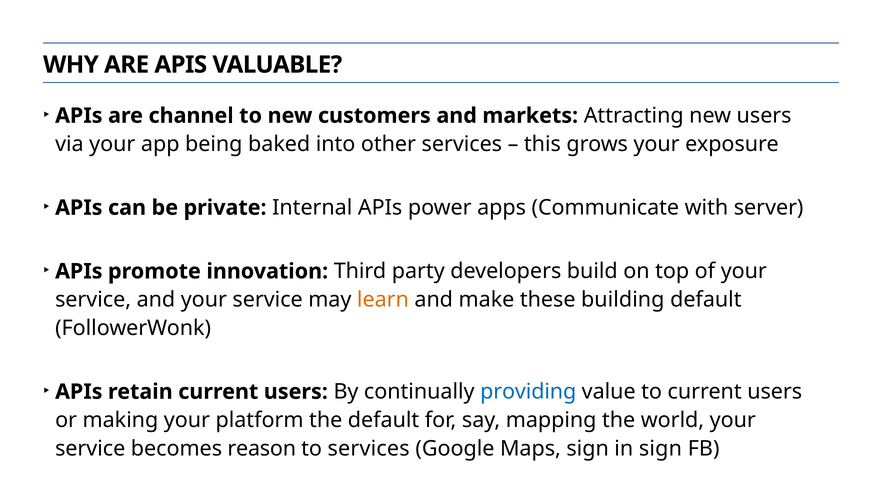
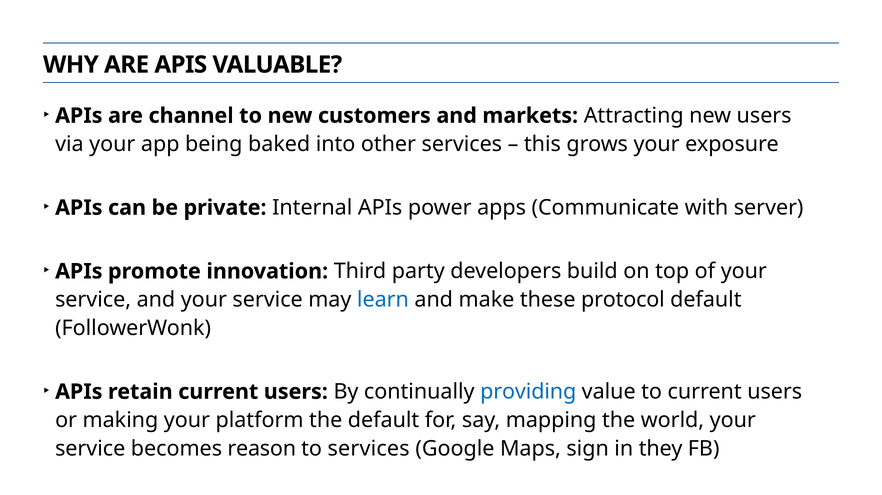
learn colour: orange -> blue (383, 300)
building: building -> protocol (623, 300)
in sign: sign -> they (661, 449)
